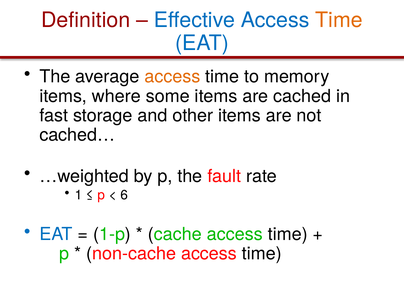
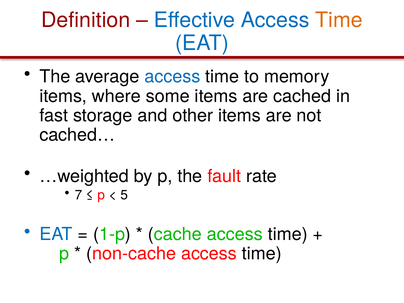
access colour: orange -> blue (172, 77)
1: 1 -> 7 (78, 195)
6: 6 -> 5 (124, 195)
